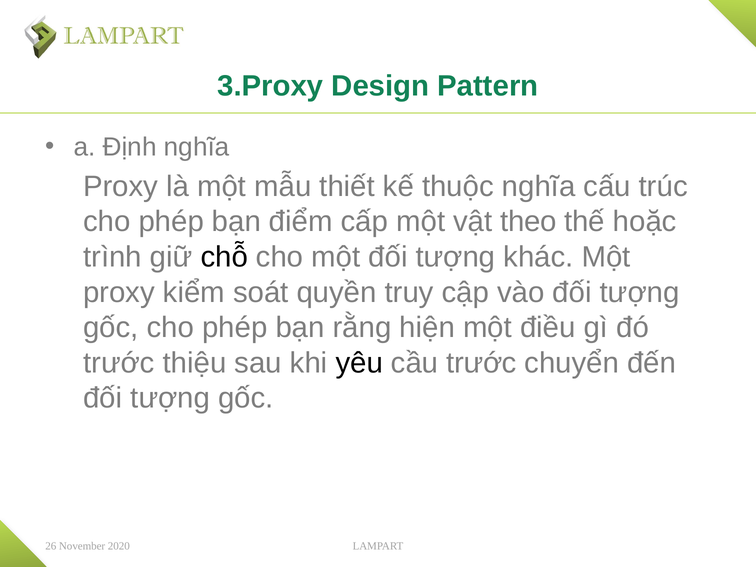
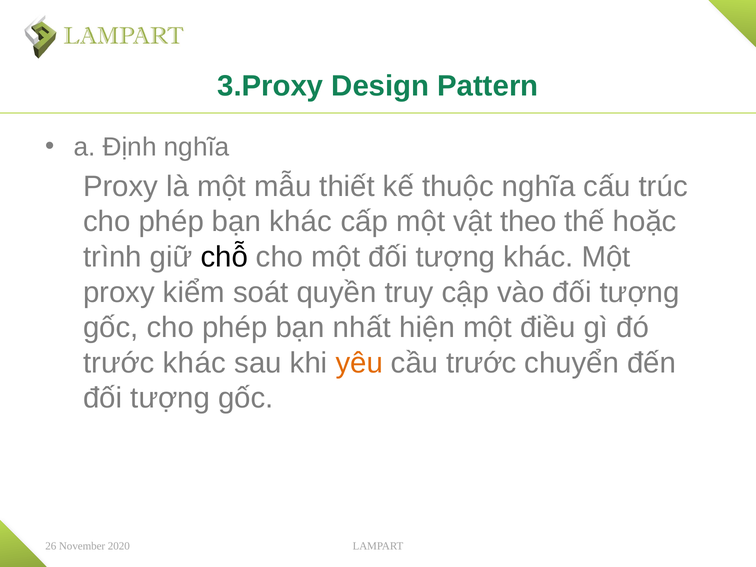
bạn điểm: điểm -> khác (301, 222)
rằng: rằng -> nhất (362, 328)
trước thiệu: thiệu -> khác (194, 363)
yêu colour: black -> orange (359, 363)
